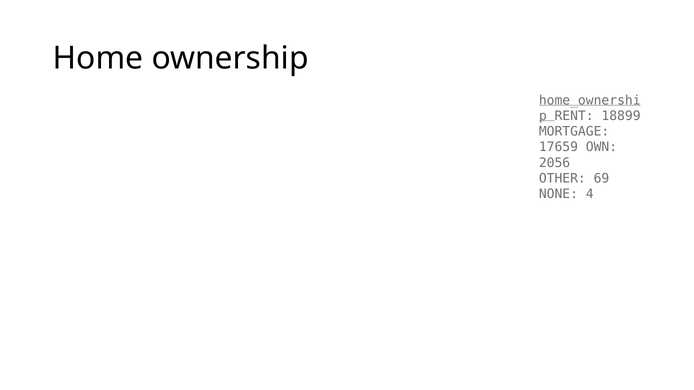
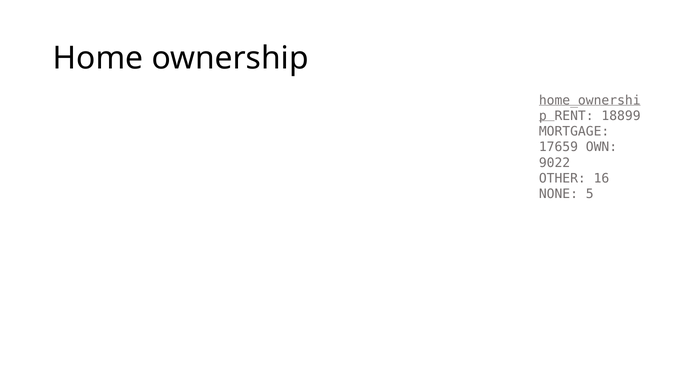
2056: 2056 -> 9022 (555, 163)
69: 69 -> 16 (602, 179)
4: 4 -> 5 (590, 194)
